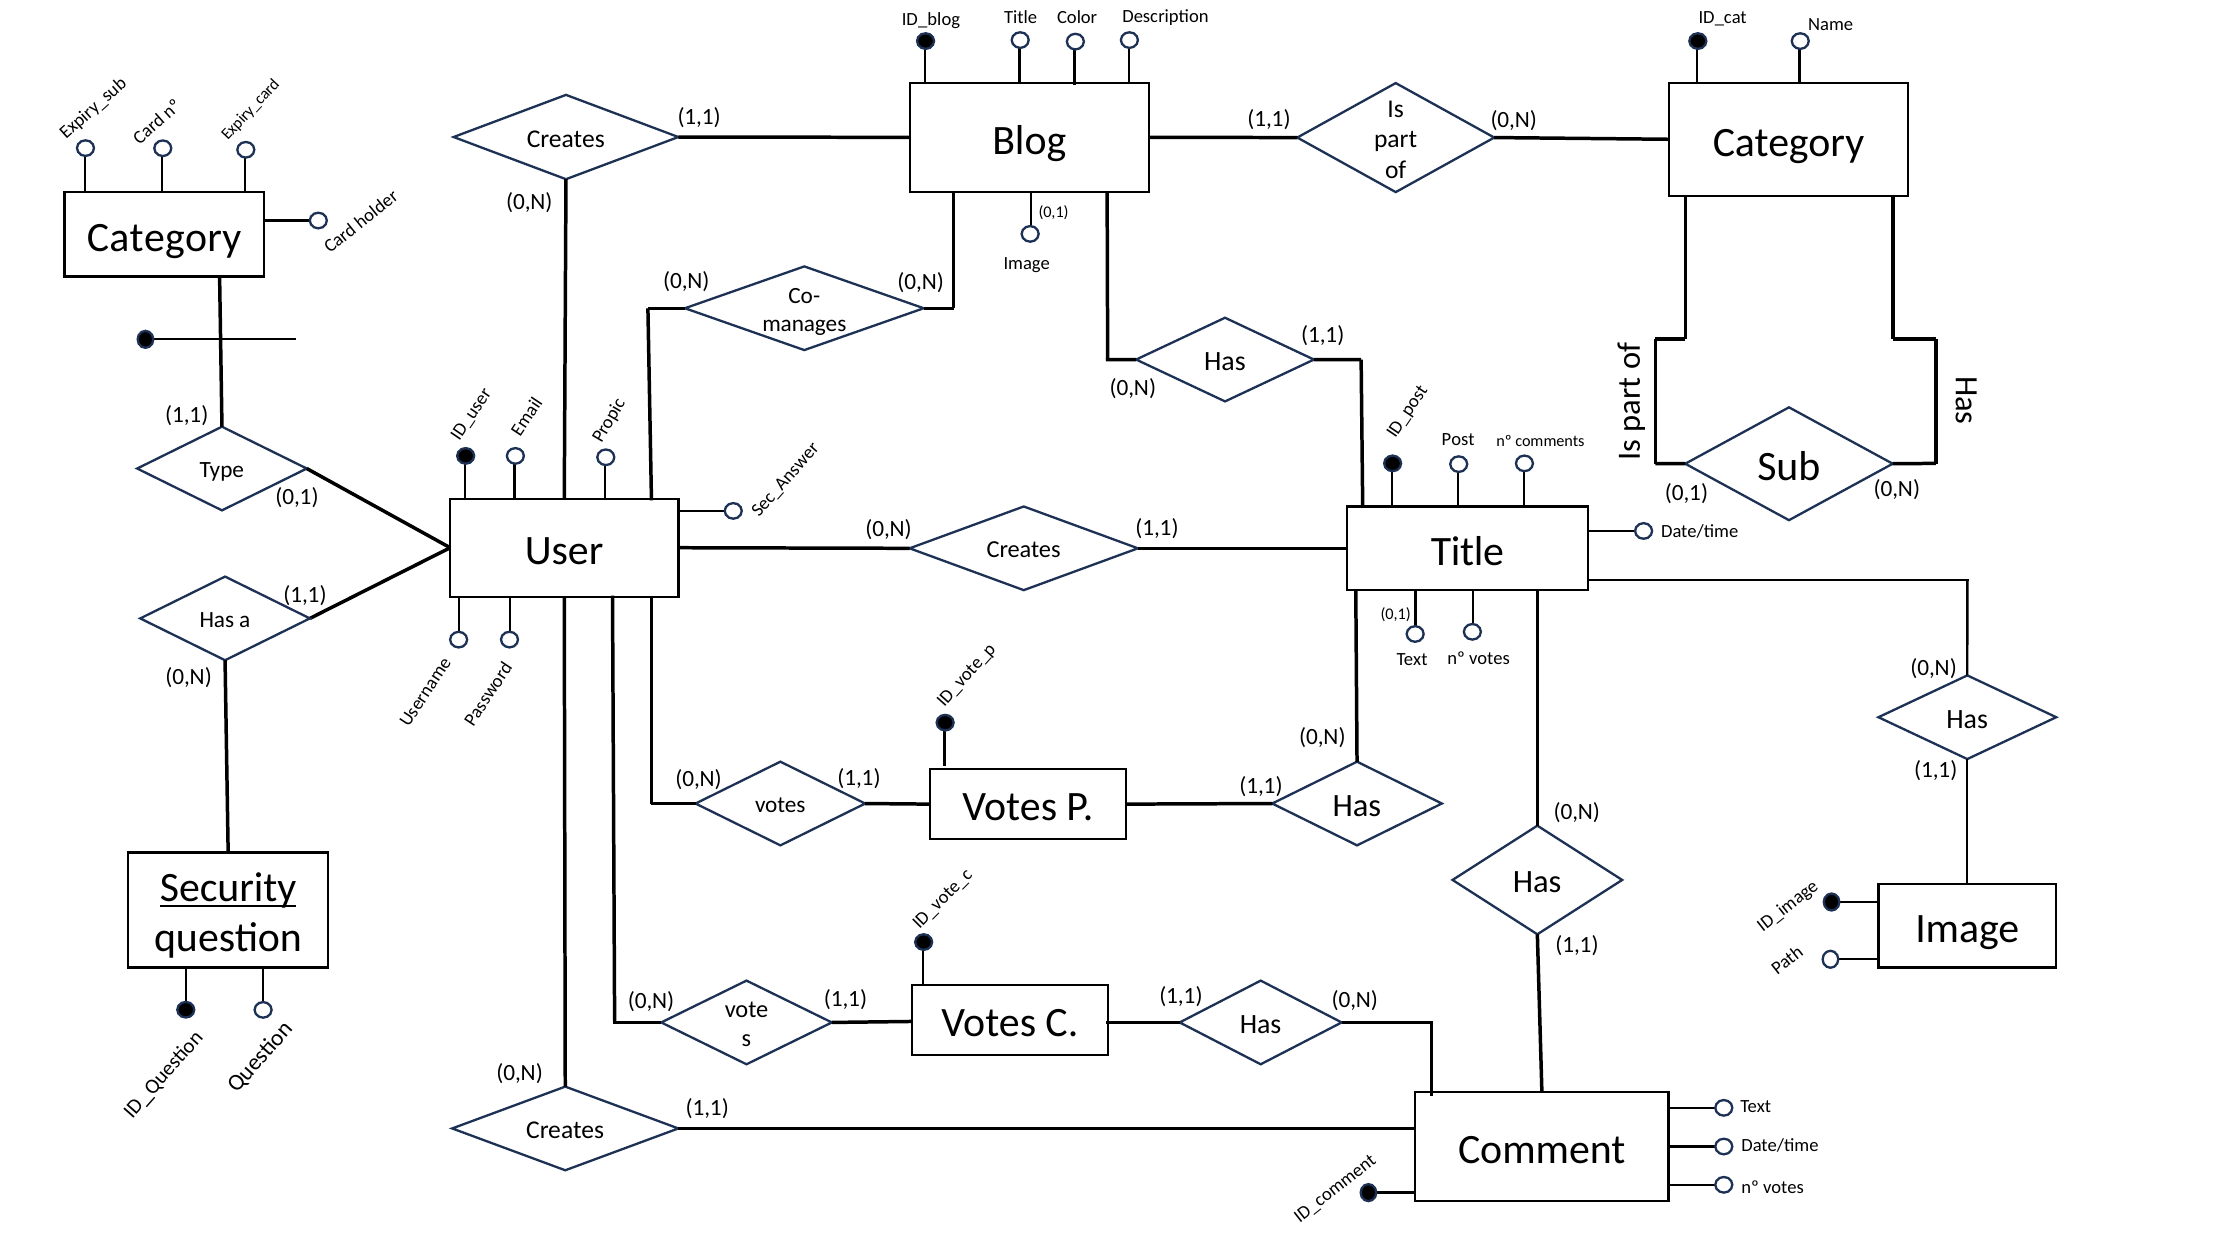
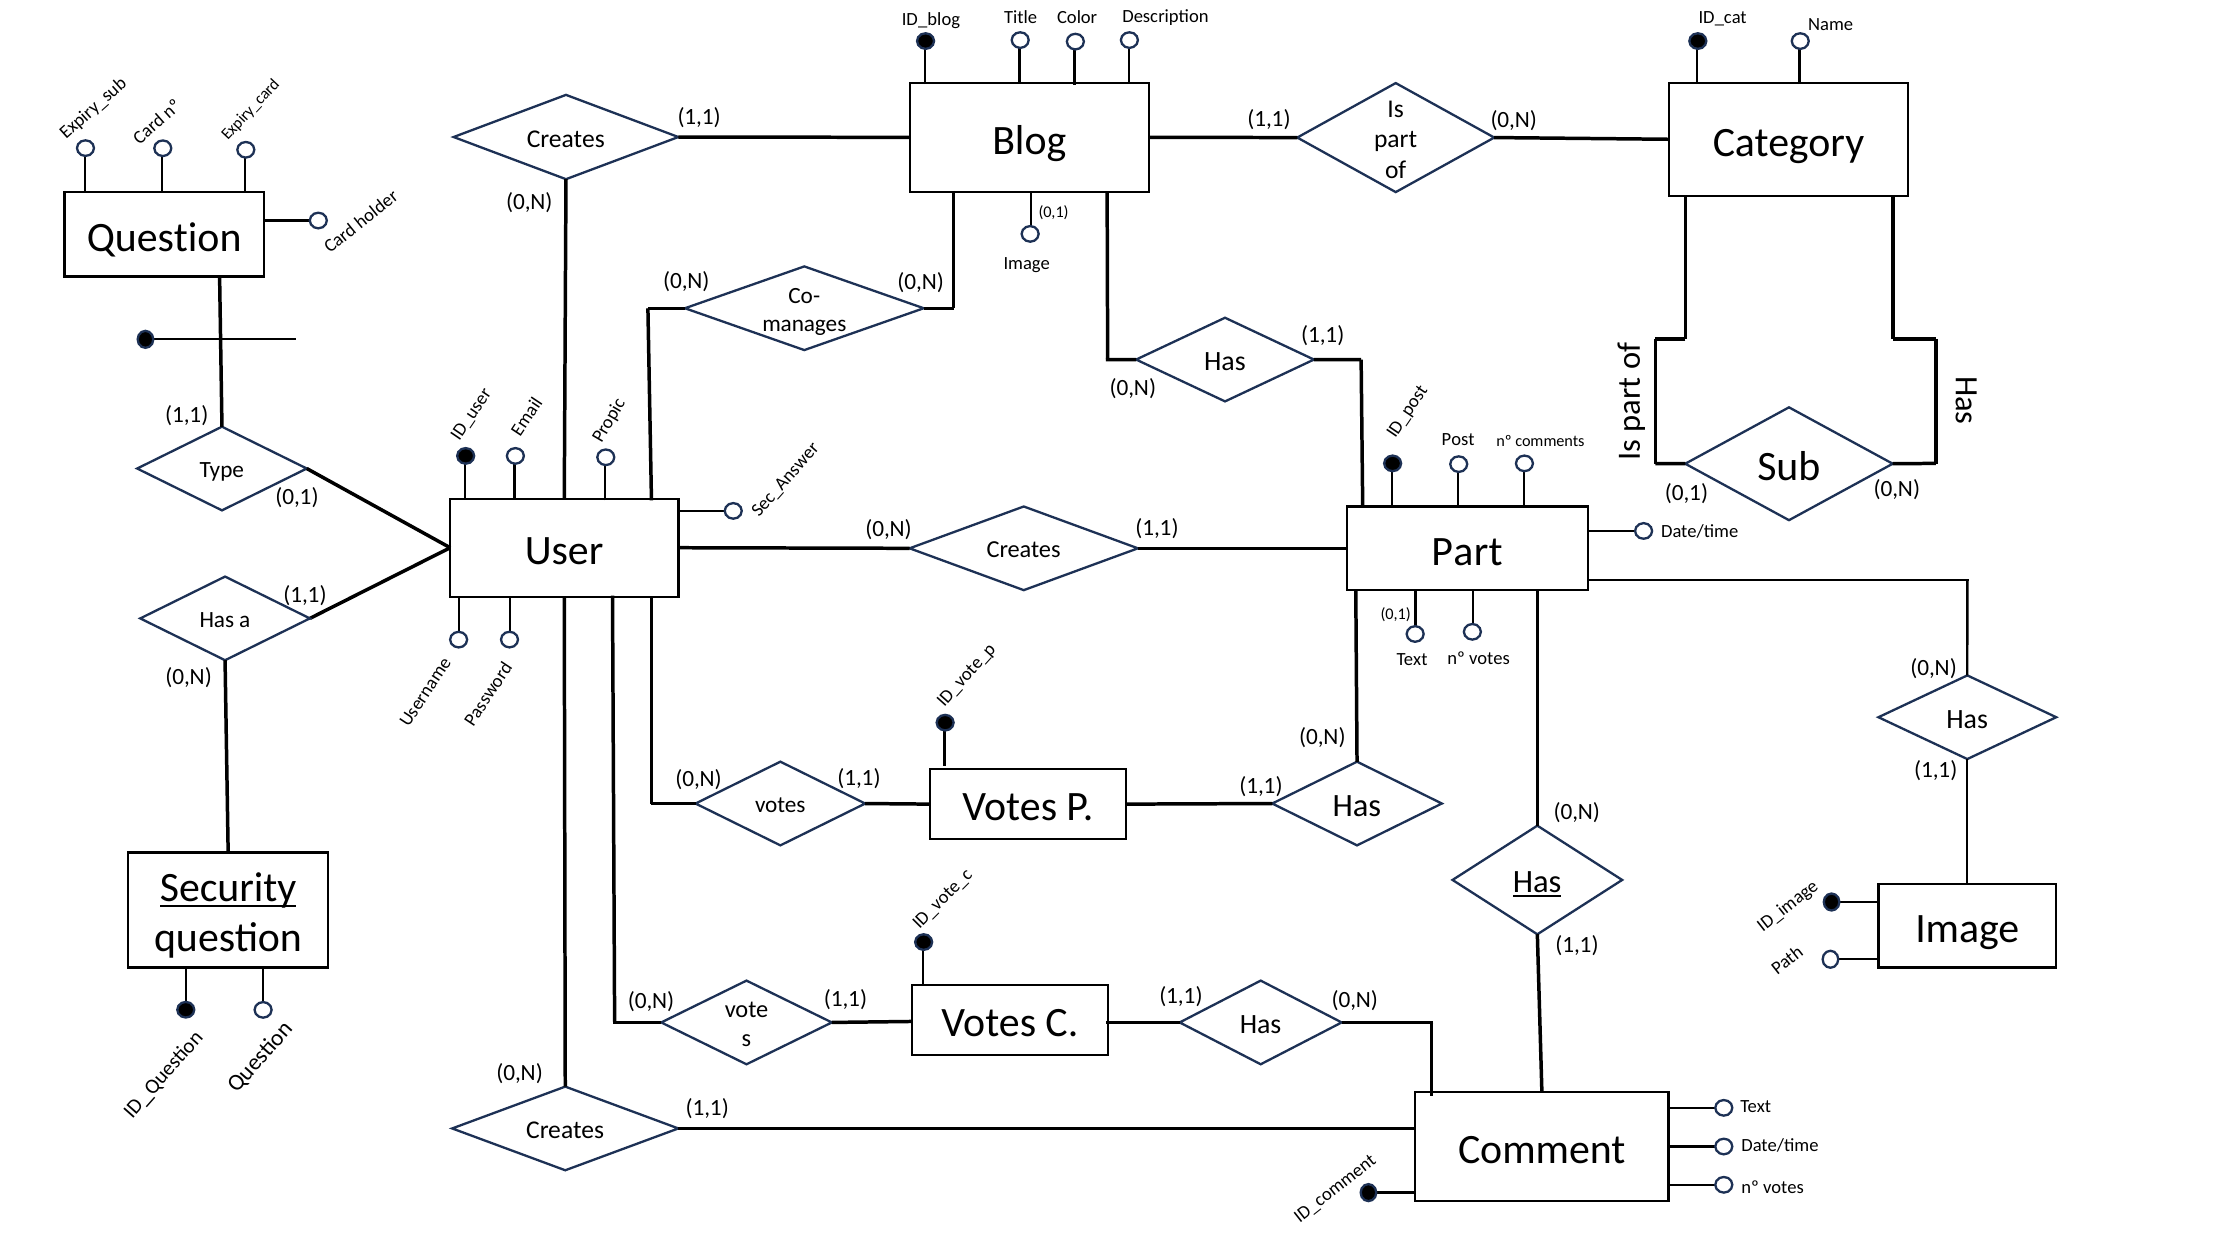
Category: Category -> Question (164, 237)
Title: Title -> Part (1467, 551)
Has underline: none -> present (1537, 883)
